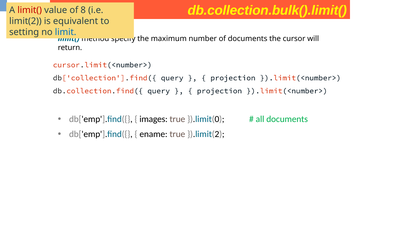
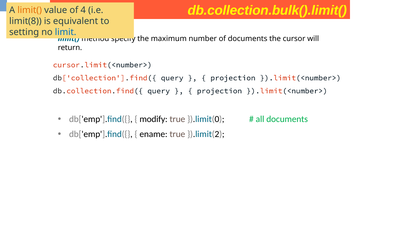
limit( colour: red -> orange (30, 10)
8: 8 -> 4 (83, 10)
limit(2: limit(2 -> limit(8 (25, 21)
images: images -> modify (154, 119)
